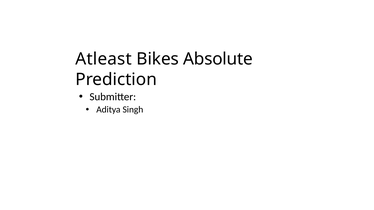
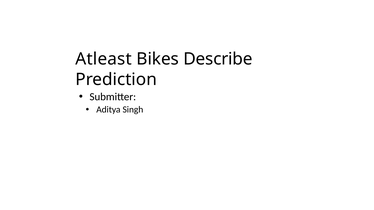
Absolute: Absolute -> Describe (218, 59)
